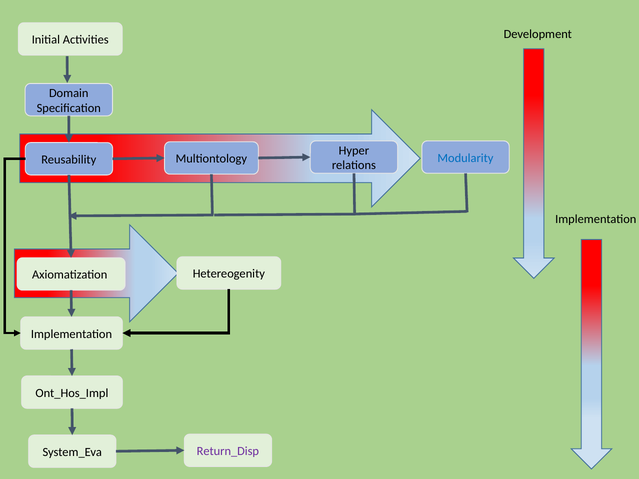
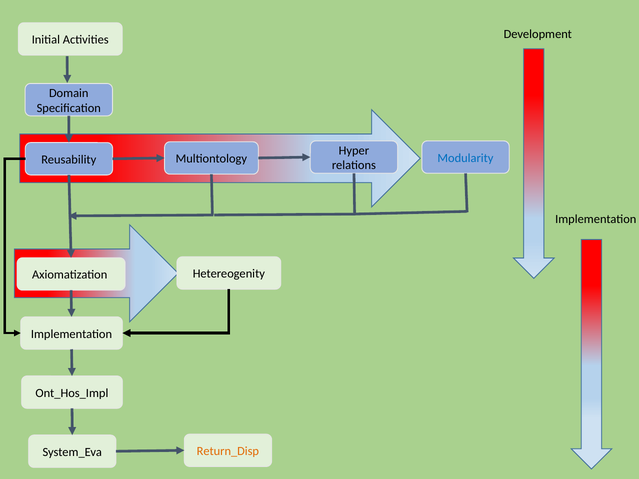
Return_Disp colour: purple -> orange (228, 451)
